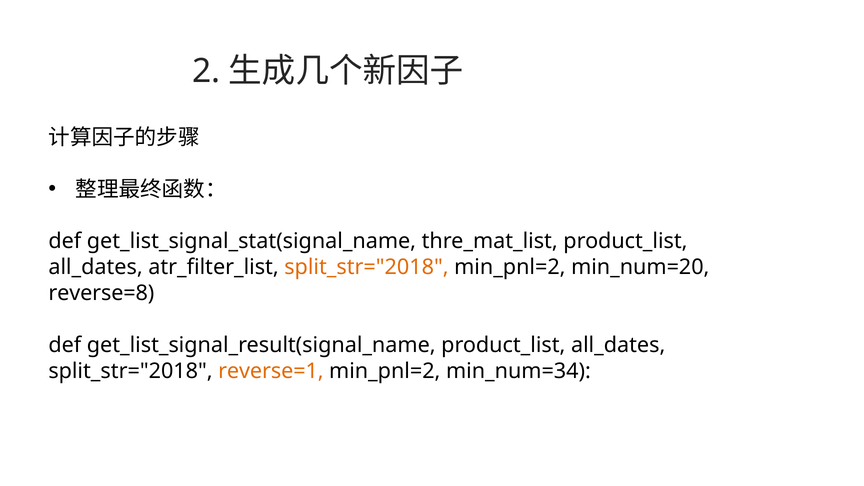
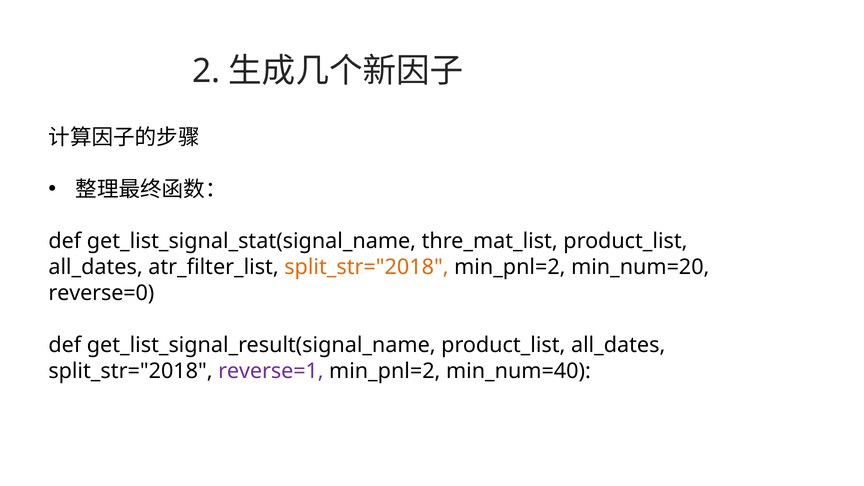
reverse=8: reverse=8 -> reverse=0 (101, 293)
reverse=1 colour: orange -> purple (271, 371)
min_num=34: min_num=34 -> min_num=40 (518, 371)
